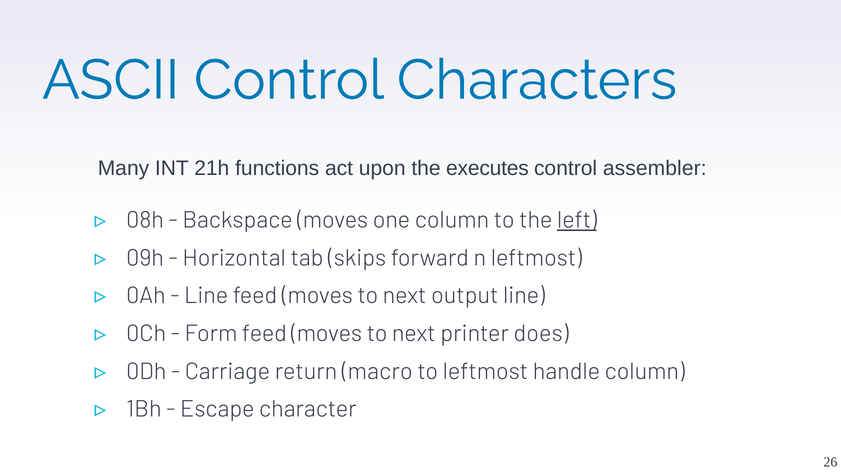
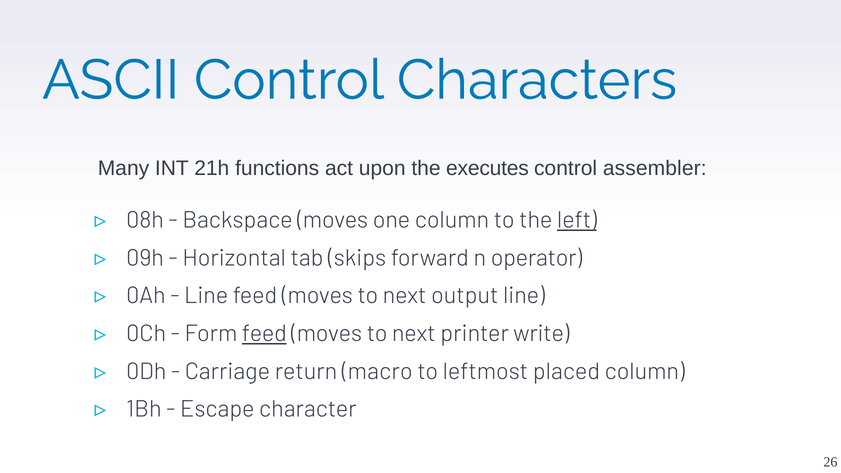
n leftmost: leftmost -> operator (536, 258)
feed underline: none -> present (264, 334)
does: does -> write (541, 334)
handle: handle -> placed (566, 371)
